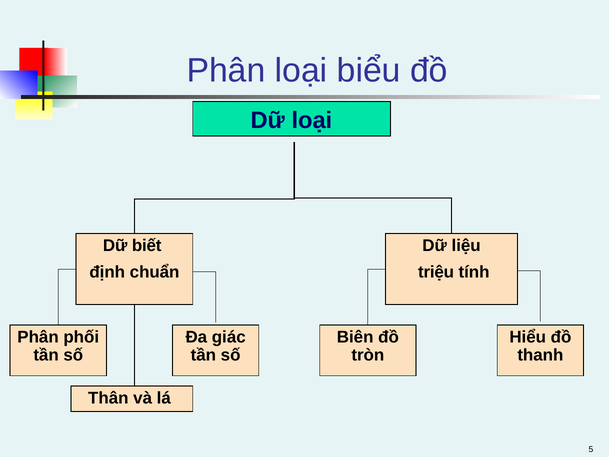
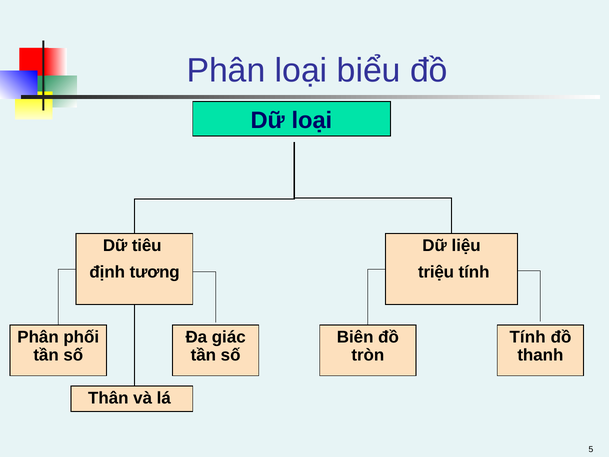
biết: biết -> tiêu (147, 245)
chuẩn: chuẩn -> tương (155, 272)
Hiểu: Hiểu -> Tính (528, 337)
